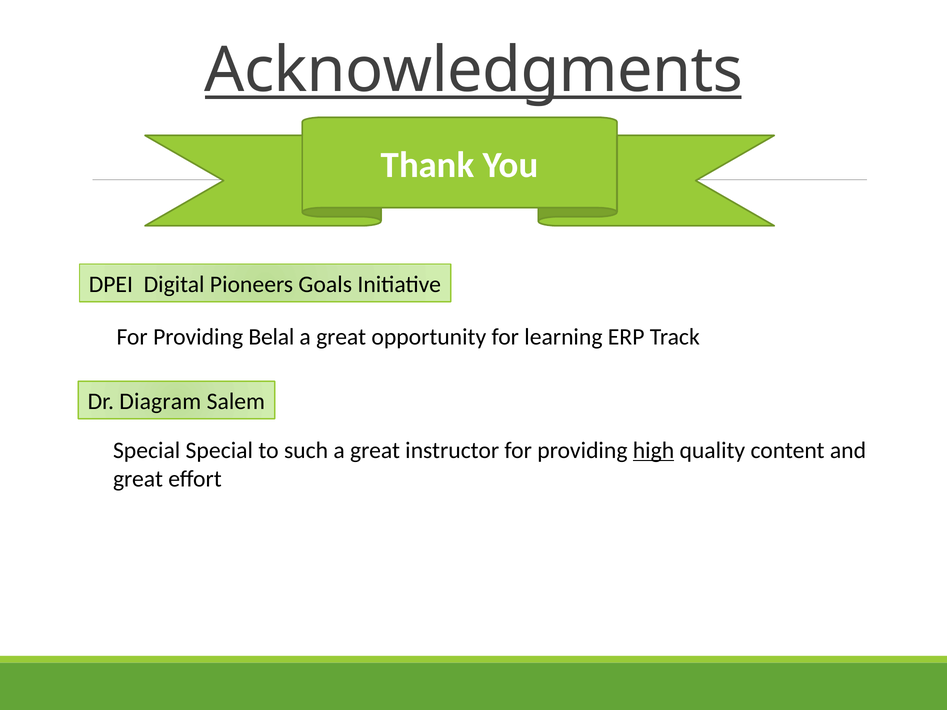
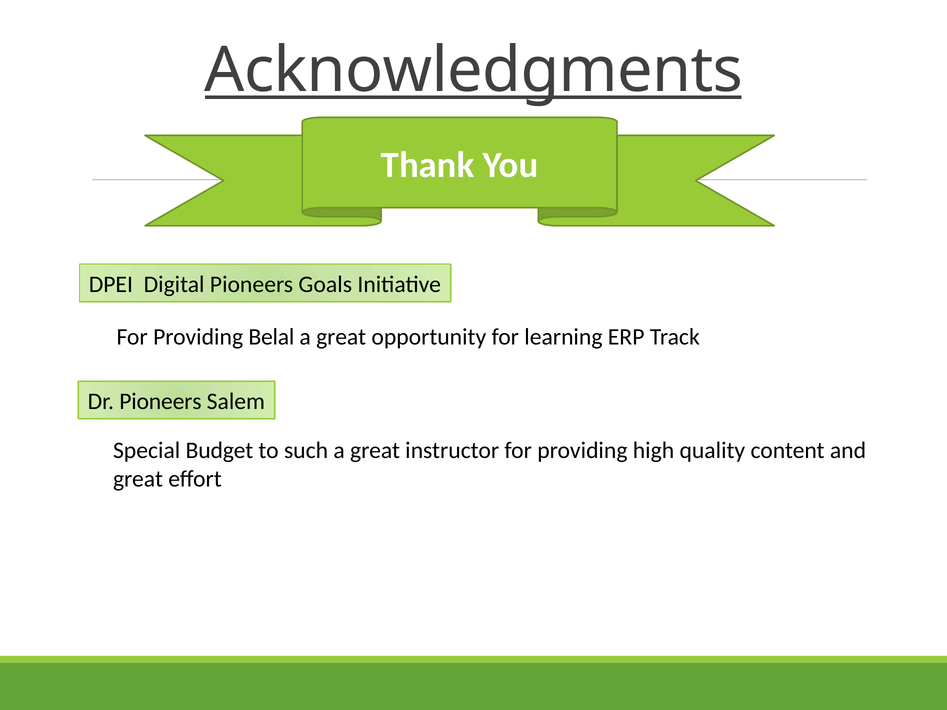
Dr Diagram: Diagram -> Pioneers (160, 402)
Special Special: Special -> Budget (219, 450)
high underline: present -> none (654, 450)
